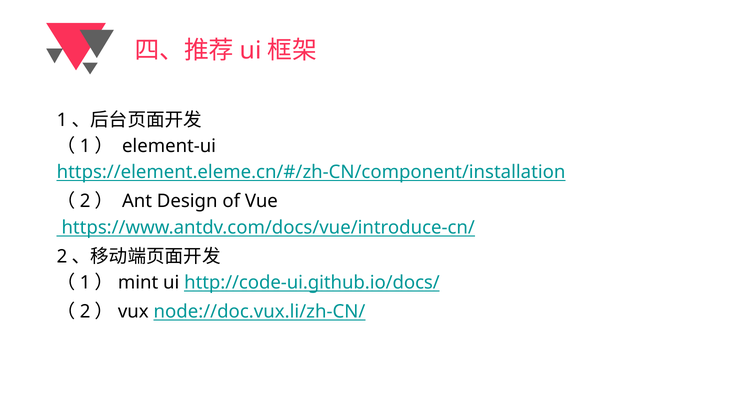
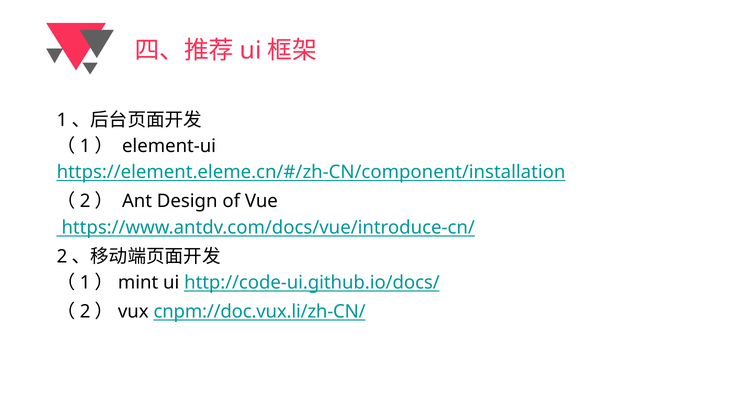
node://doc.vux.li/zh-CN/: node://doc.vux.li/zh-CN/ -> cnpm://doc.vux.li/zh-CN/ (260, 311)
